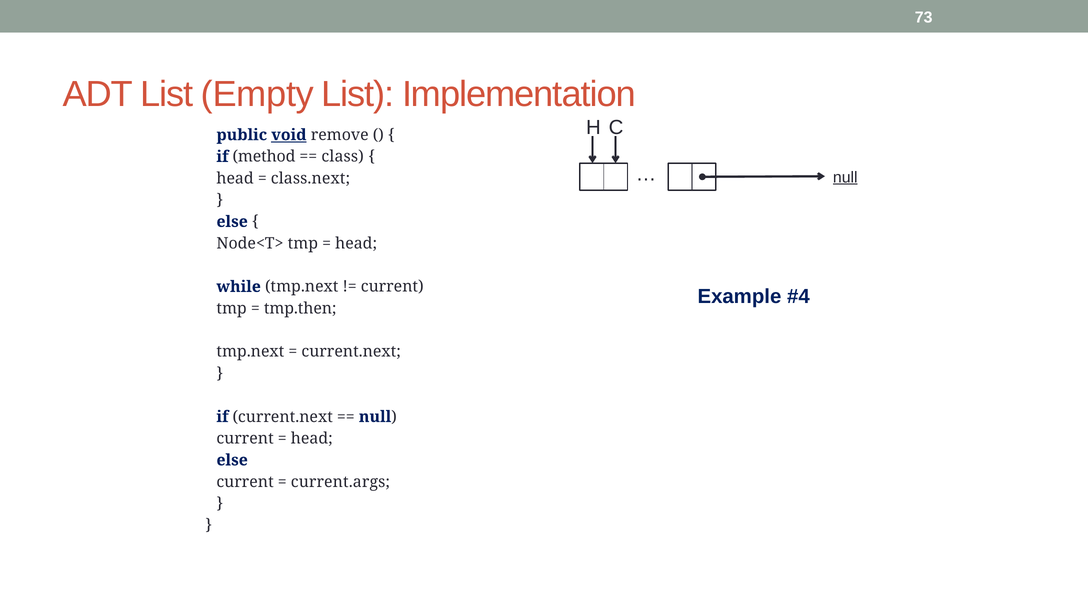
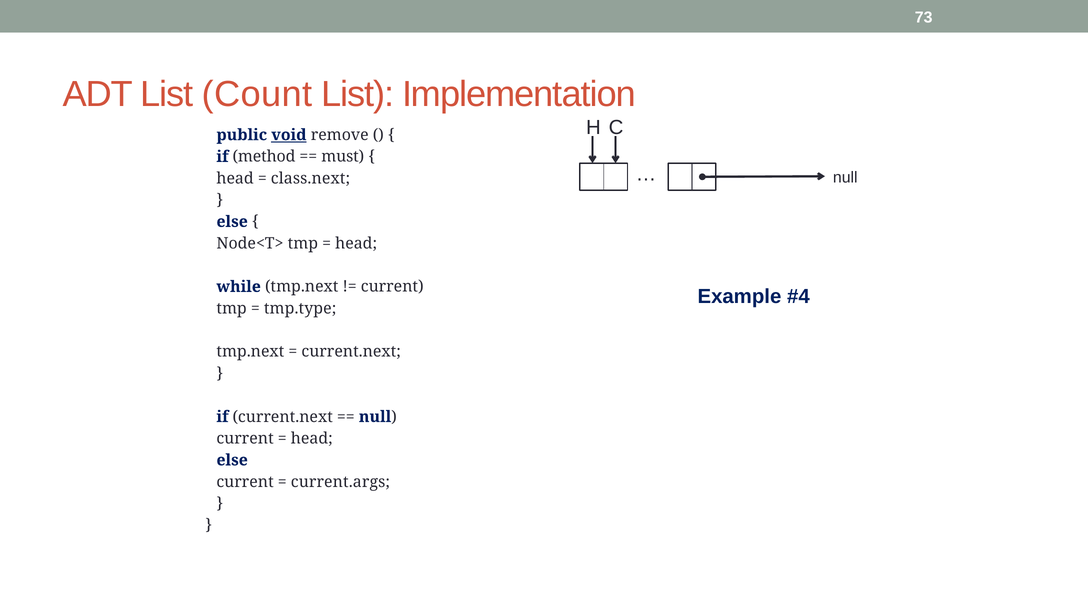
Empty: Empty -> Count (257, 94)
class: class -> must (343, 157)
null underline: present -> none (845, 177)
tmp.then: tmp.then -> tmp.type (300, 308)
